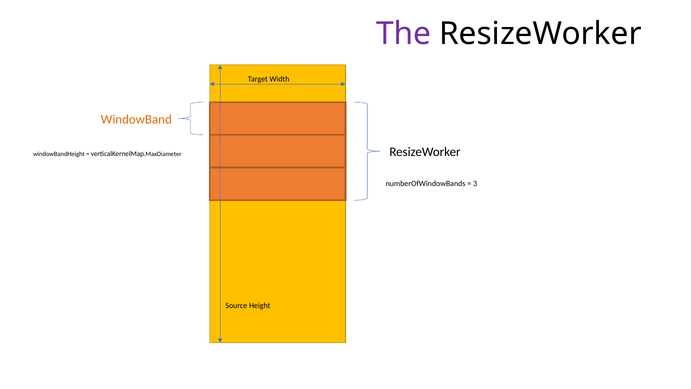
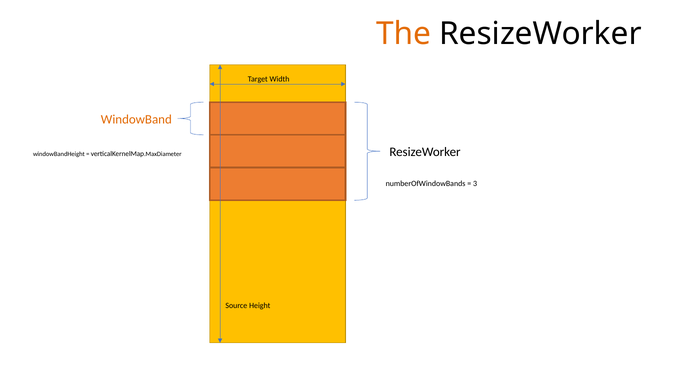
The colour: purple -> orange (404, 34)
